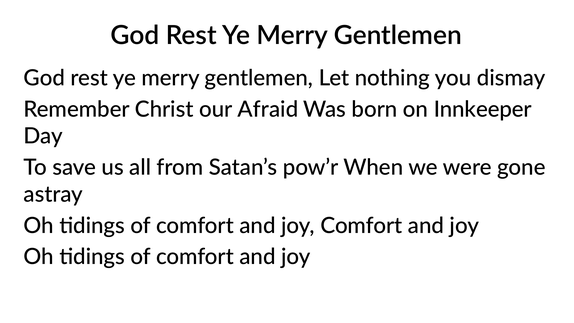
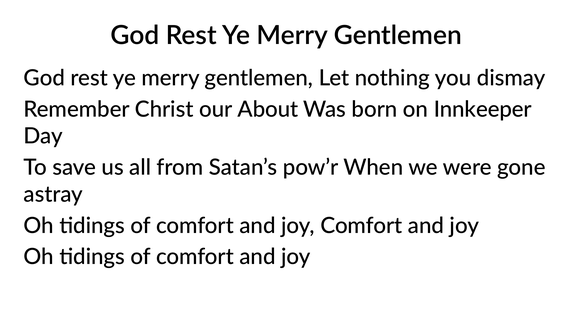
Afraid: Afraid -> About (268, 109)
